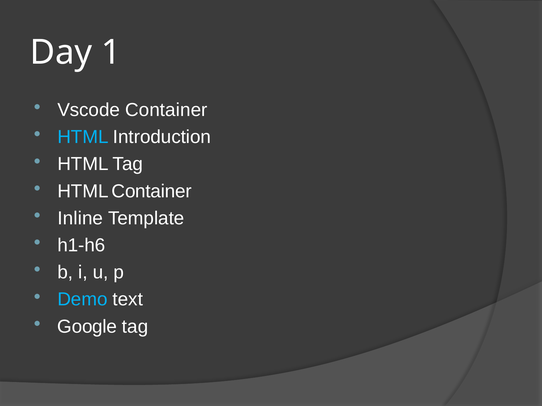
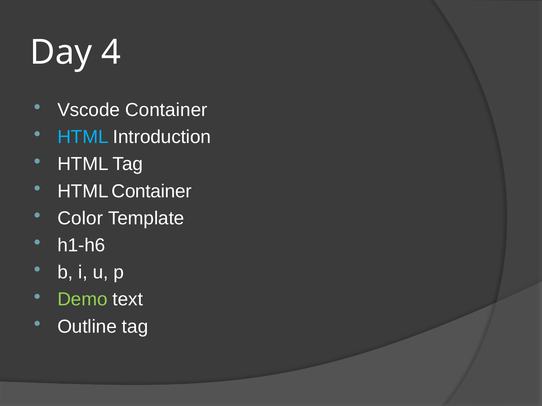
1: 1 -> 4 (111, 53)
Inline: Inline -> Color (80, 219)
Demo colour: light blue -> light green (82, 300)
Google: Google -> Outline (87, 327)
